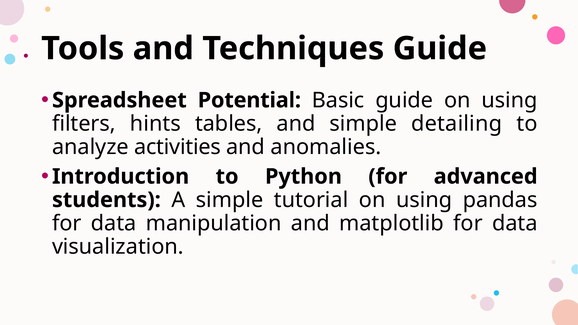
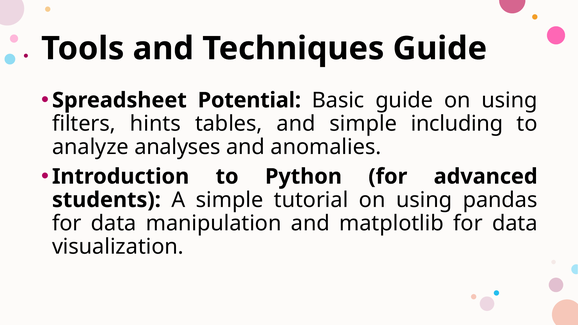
detailing: detailing -> including (457, 124)
activities: activities -> analyses (177, 147)
